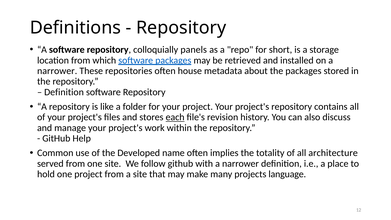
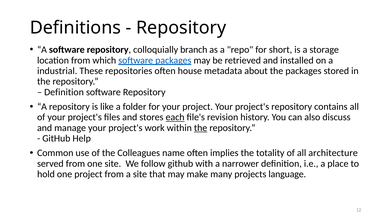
panels: panels -> branch (194, 50)
narrower: narrower -> industrial (57, 71)
the underline: none -> present (201, 128)
Developed: Developed -> Colleagues (139, 153)
